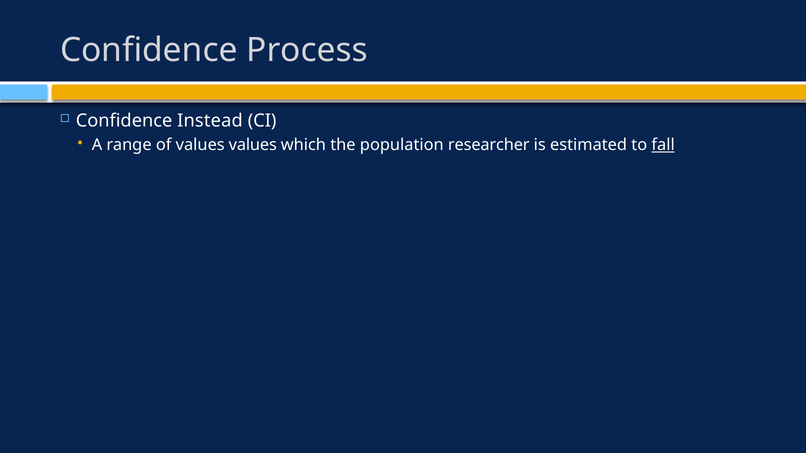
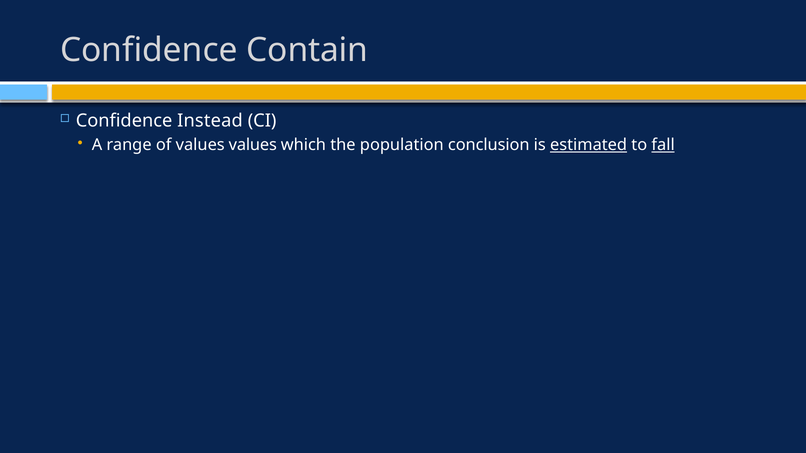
Process: Process -> Contain (307, 50)
researcher: researcher -> conclusion (489, 145)
estimated underline: none -> present (589, 145)
